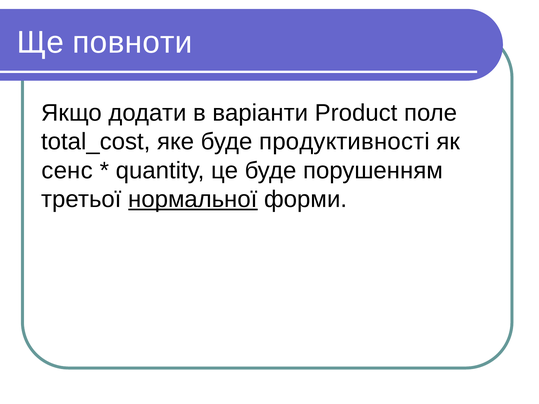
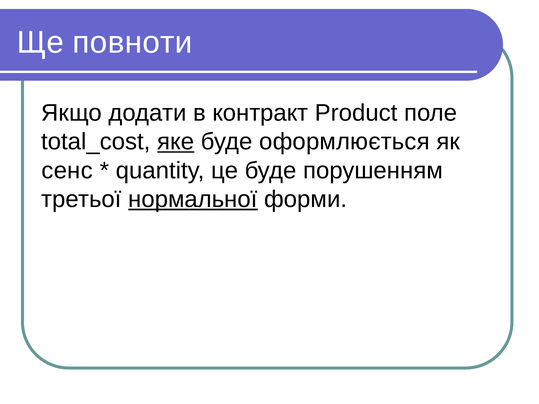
варіанти: варіанти -> контракт (260, 113)
яке underline: none -> present (176, 142)
продуктивності: продуктивності -> оформлюється (344, 142)
